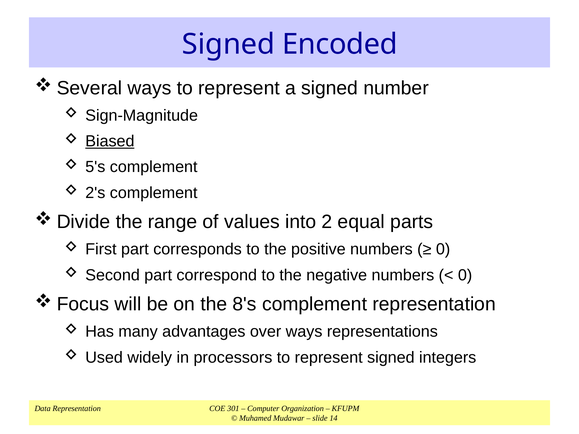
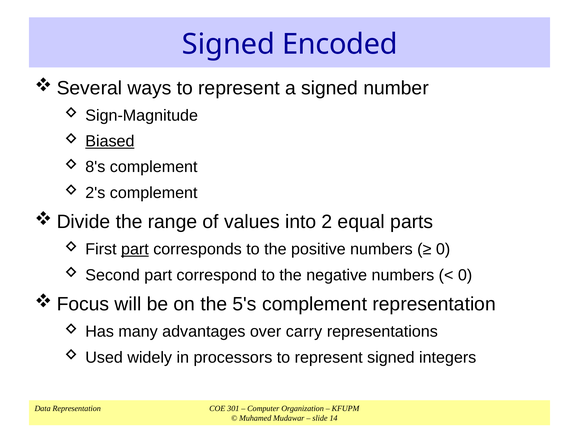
5's: 5's -> 8's (95, 167)
part underline: none -> present (135, 249)
8's: 8's -> 5's (245, 304)
over ways: ways -> carry (304, 332)
